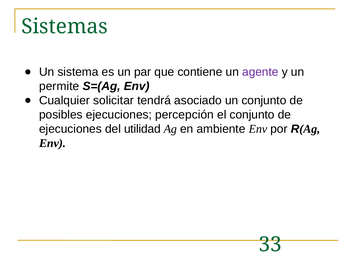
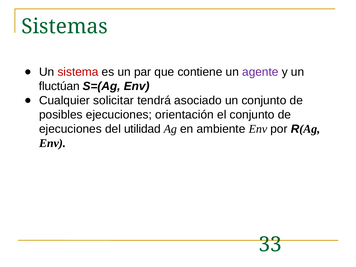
sistema colour: black -> red (78, 72)
permite: permite -> fluctúan (59, 86)
percepción: percepción -> orientación (184, 115)
